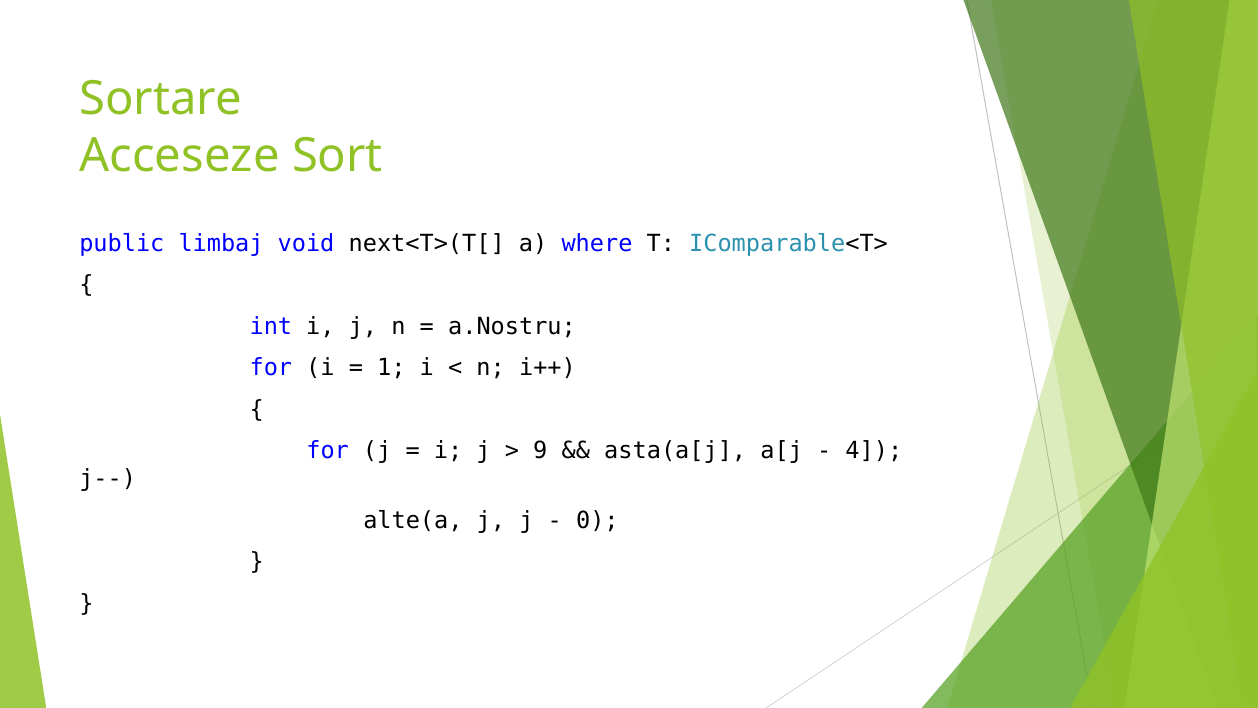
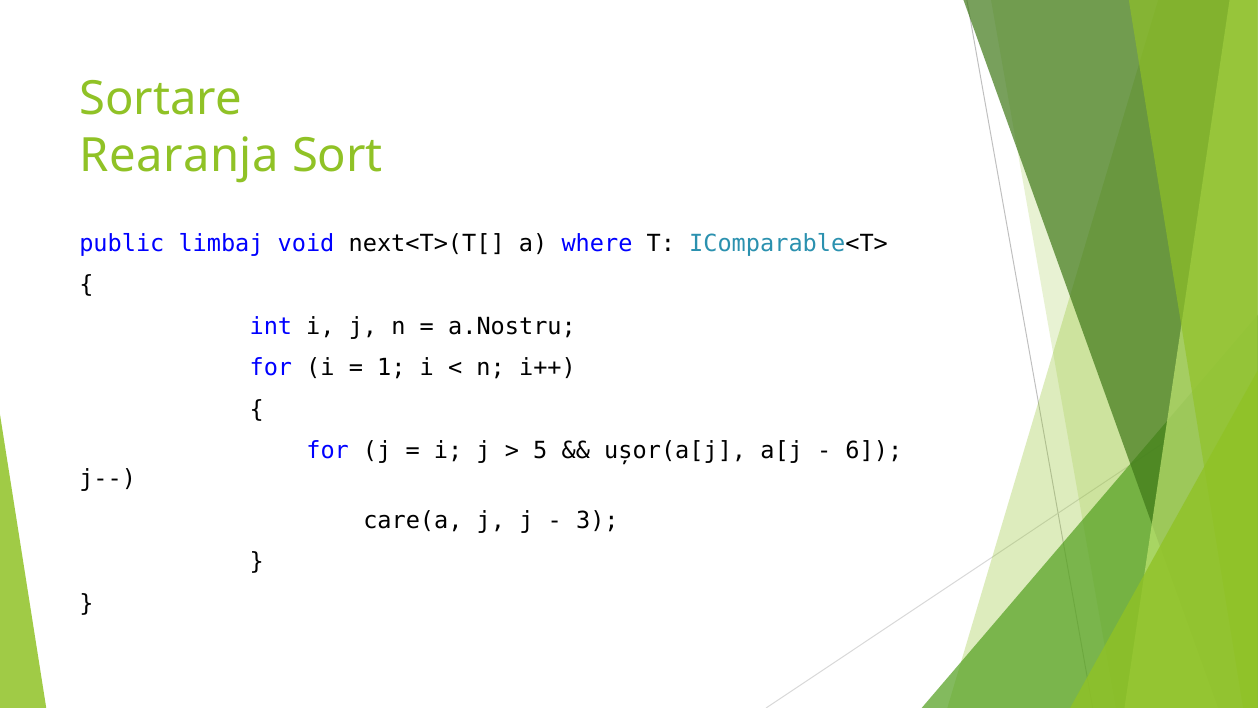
Acceseze: Acceseze -> Rearanja (179, 156)
9: 9 -> 5 (540, 451)
asta(a[j: asta(a[j -> ușor(a[j (675, 451)
4: 4 -> 6 (874, 451)
alte(a: alte(a -> care(a (413, 520)
0: 0 -> 3 (597, 520)
